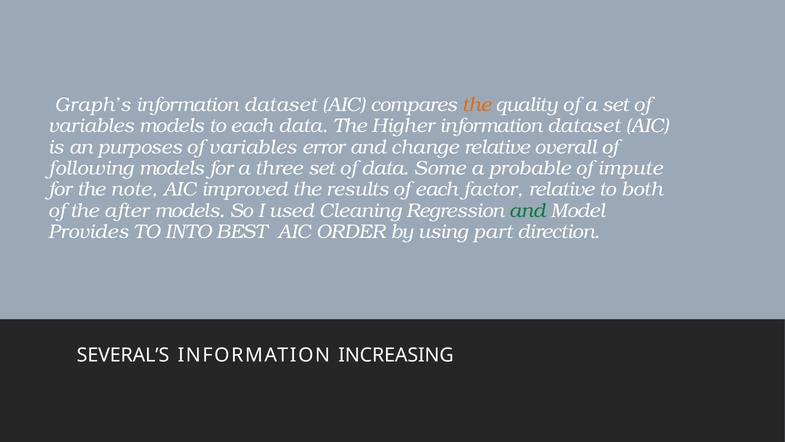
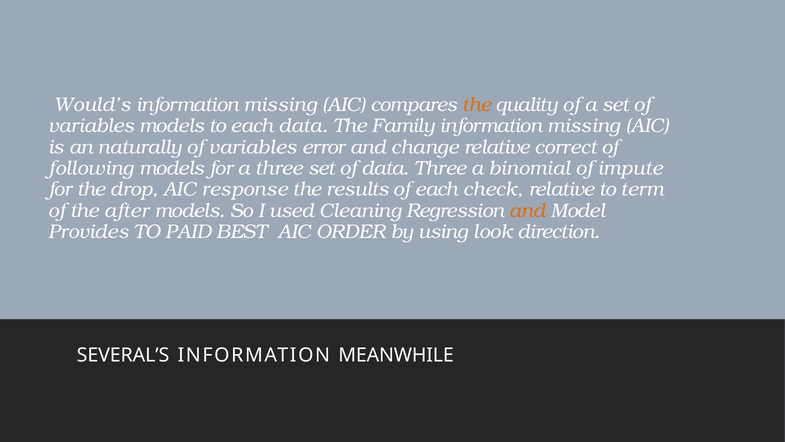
Graph’s: Graph’s -> Would’s (93, 105)
dataset: dataset -> missing (280, 105)
Higher: Higher -> Family (403, 126)
dataset: dataset -> missing (584, 126)
purposes: purposes -> naturally (140, 147)
overall: overall -> correct (566, 147)
data Some: Some -> Three (440, 168)
probable: probable -> binomial (530, 168)
note: note -> drop (134, 189)
improved: improved -> response (245, 189)
factor: factor -> check (493, 189)
both: both -> term (642, 189)
and colour: green -> orange (528, 210)
INTO: INTO -> PAID (188, 232)
part: part -> look (493, 232)
INCREASING: INCREASING -> MEANWHILE (396, 355)
